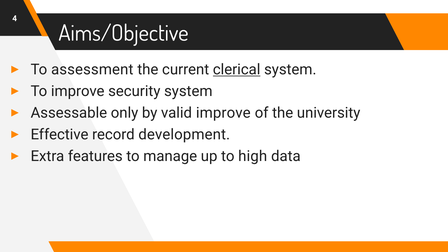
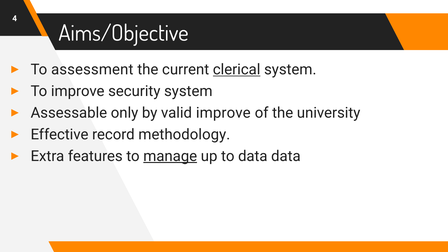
development: development -> methodology (184, 135)
manage underline: none -> present (170, 156)
to high: high -> data (253, 156)
